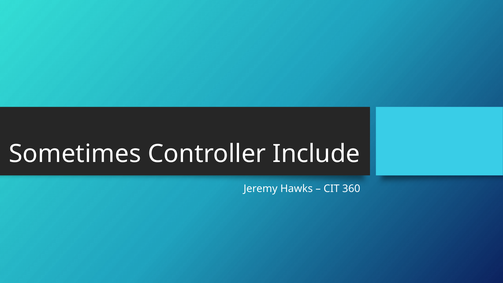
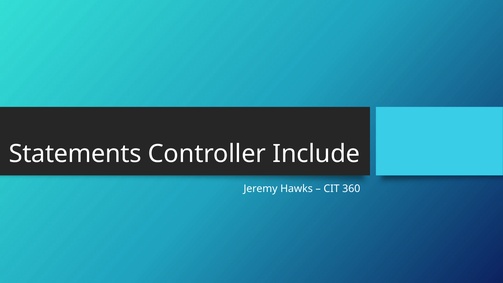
Sometimes: Sometimes -> Statements (75, 154)
